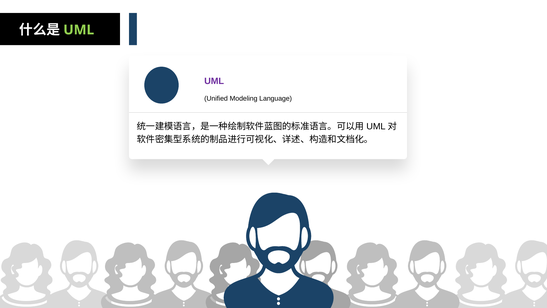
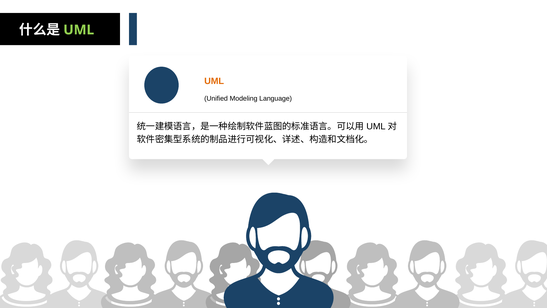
UML colour: purple -> orange (214, 81)
